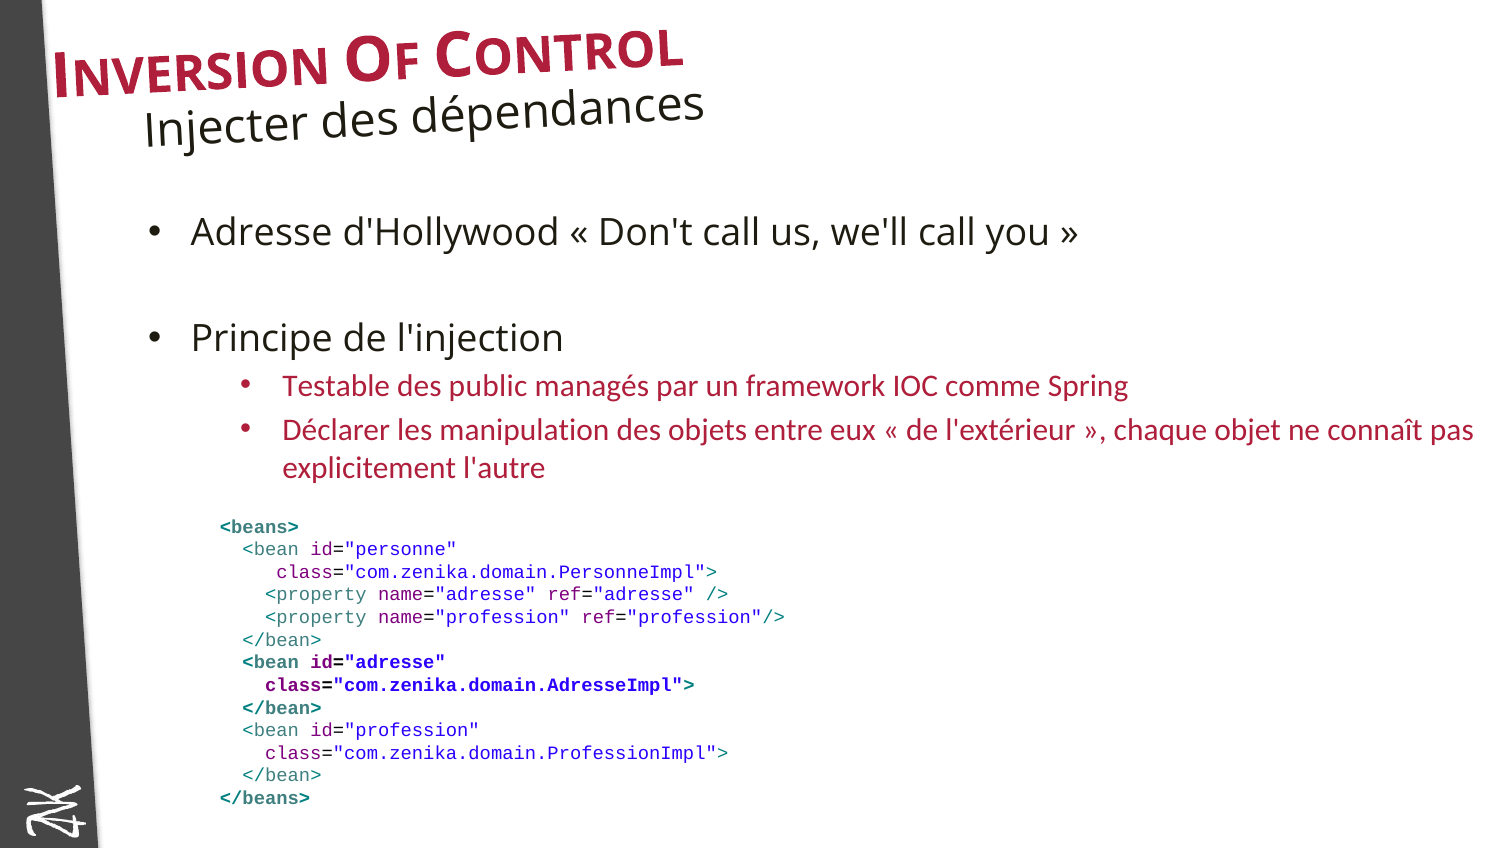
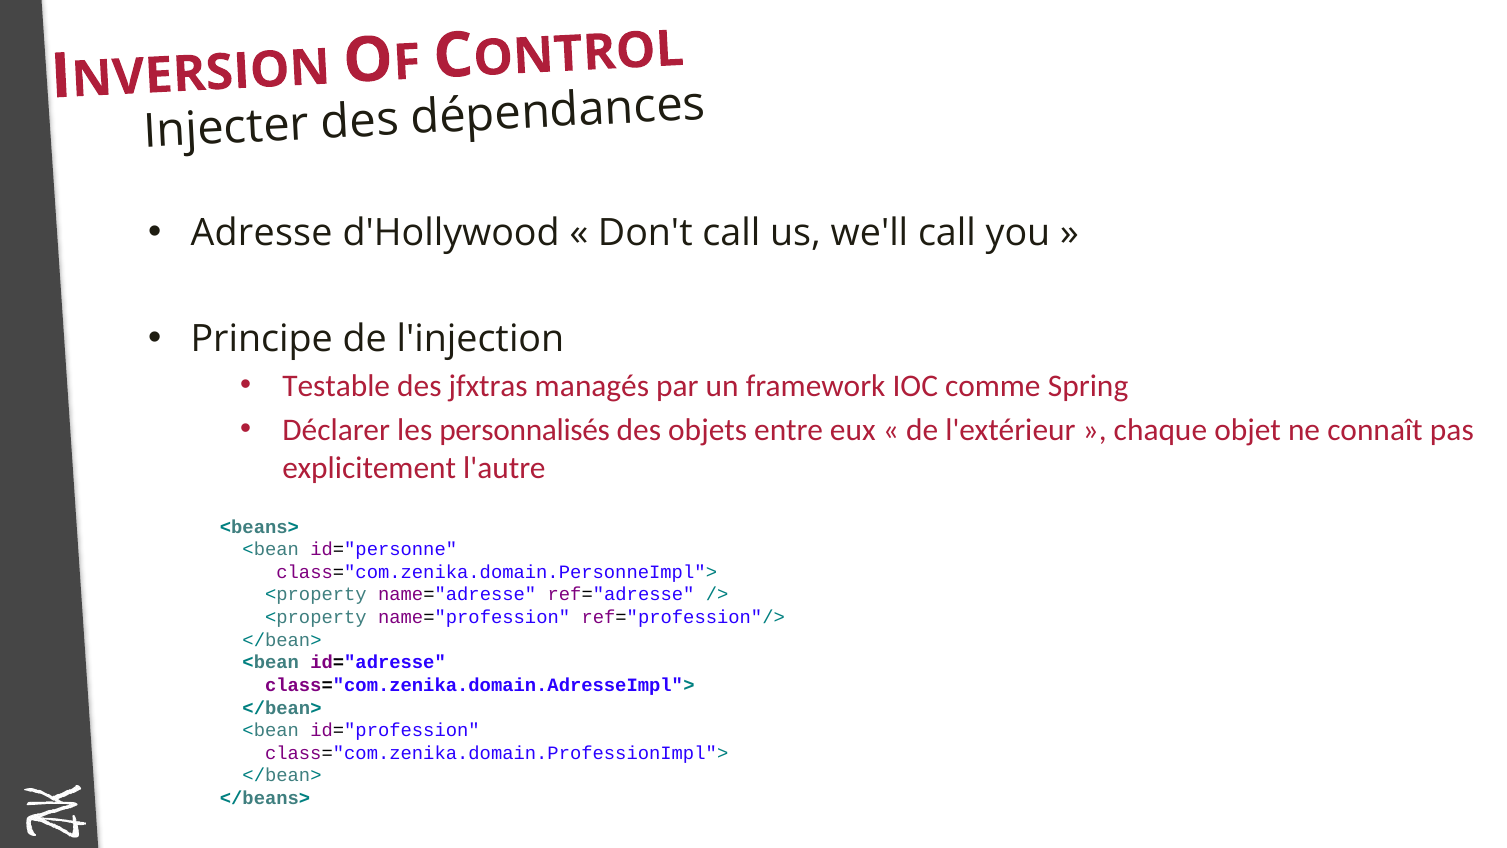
public: public -> jfxtras (488, 386)
manipulation: manipulation -> personnalisés (525, 430)
